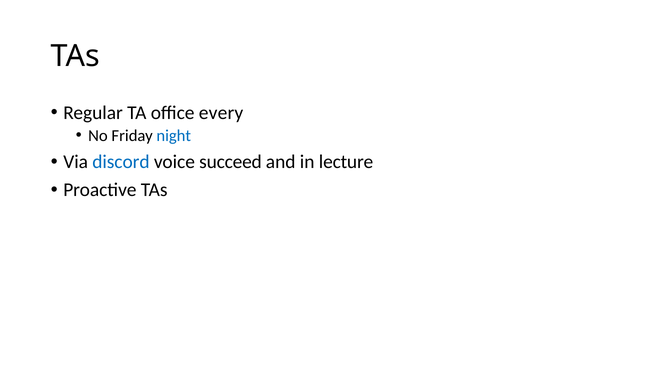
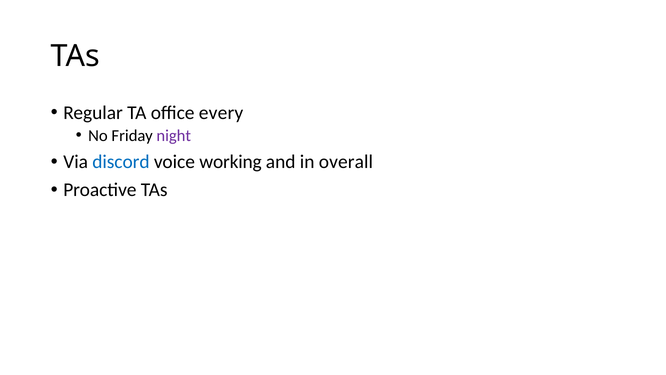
night colour: blue -> purple (174, 136)
succeed: succeed -> working (231, 162)
lecture: lecture -> overall (346, 162)
